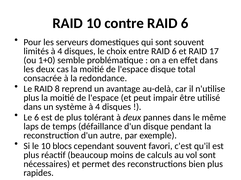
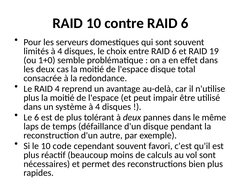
17: 17 -> 19 (214, 51)
RAID 8: 8 -> 4 (57, 89)
blocs: blocs -> code (62, 147)
